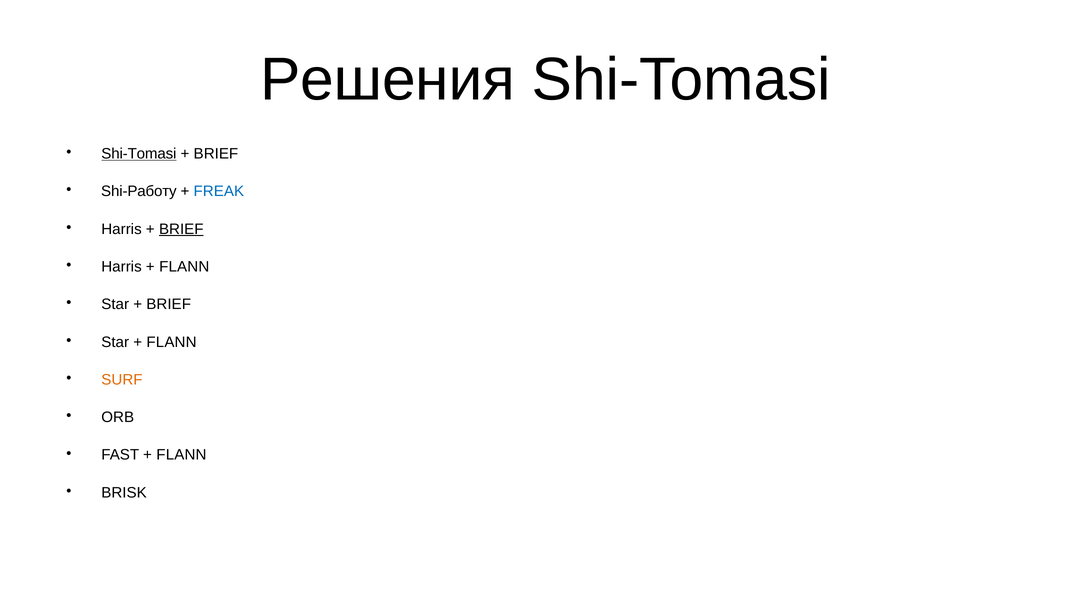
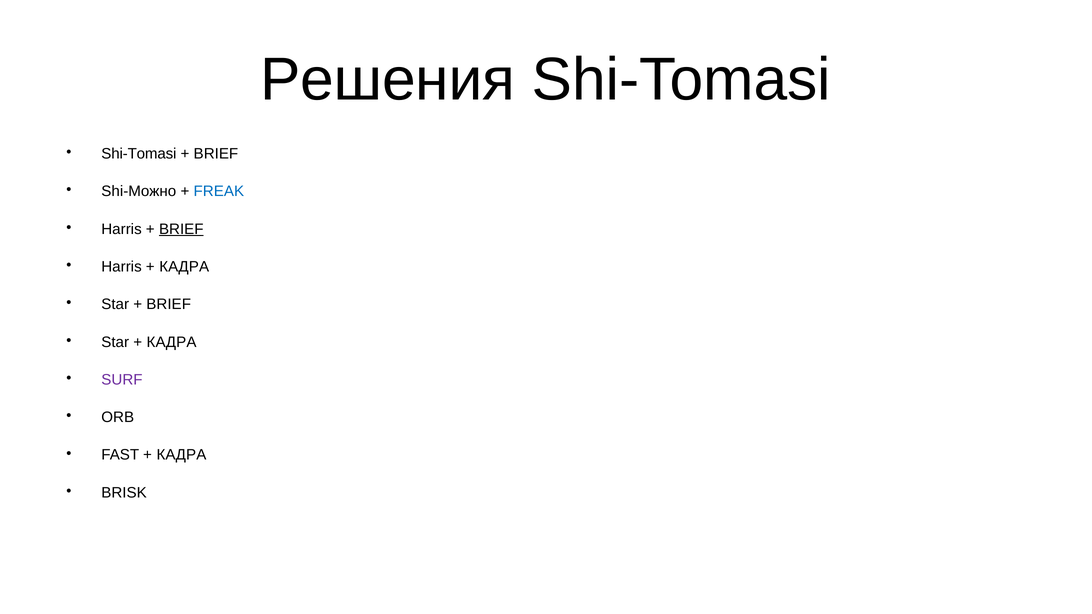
Shi-Tomasi underline: present -> none (139, 154)
Shi-Работу: Shi-Работу -> Shi-Можно (139, 192)
FLANN: FLANN -> КАДРА (184, 267)
FLANN: FLANN -> КАДРА (172, 342)
SURF colour: orange -> purple (122, 380)
FLANN: FLANN -> КАДРА (181, 455)
